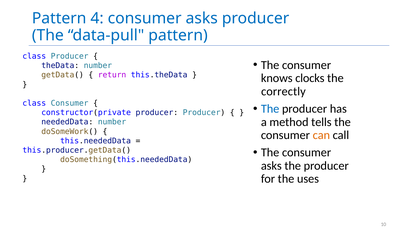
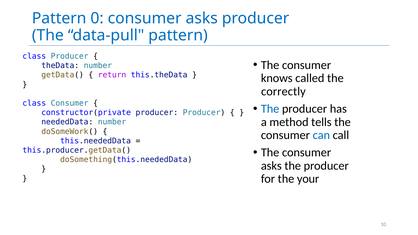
4: 4 -> 0 (97, 18)
clocks: clocks -> called (310, 78)
can colour: orange -> blue (321, 135)
uses: uses -> your (308, 179)
